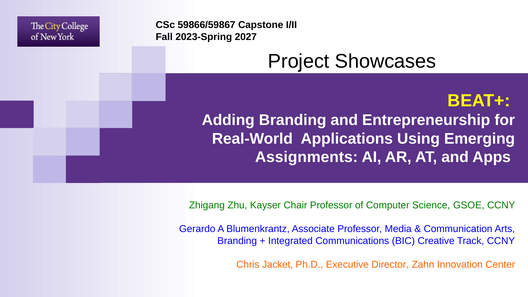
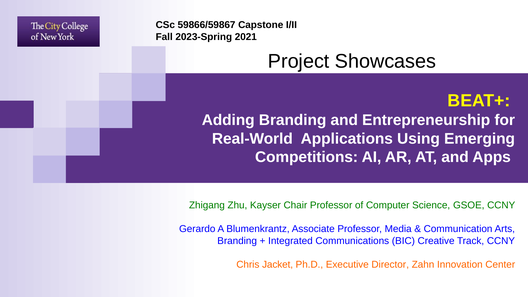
2027: 2027 -> 2021 (246, 37)
Assignments: Assignments -> Competitions (307, 157)
